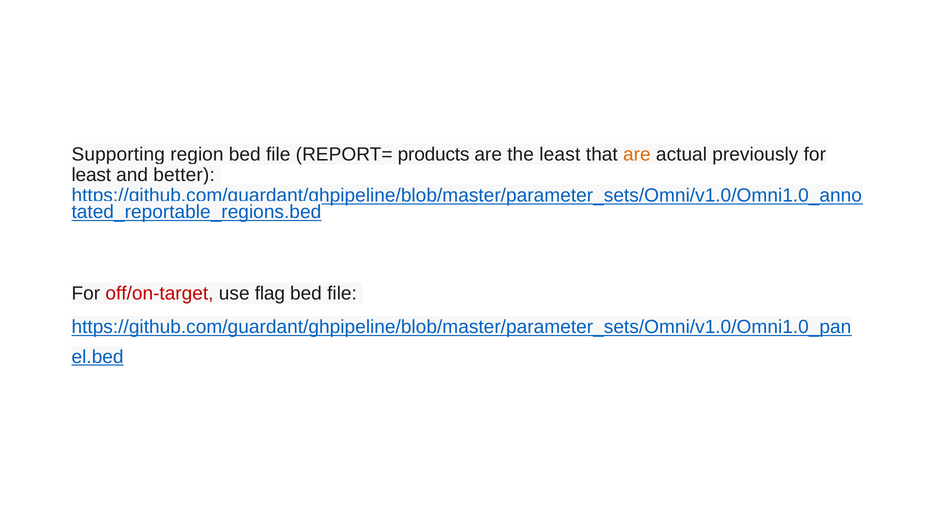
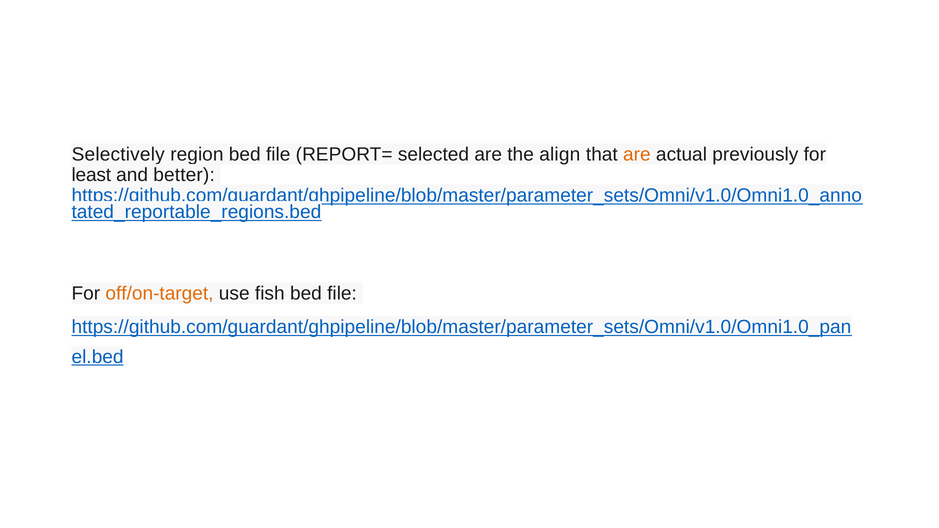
Supporting: Supporting -> Selectively (118, 154)
products: products -> selected (433, 154)
the least: least -> align (560, 154)
off/on-target colour: red -> orange (159, 294)
flag: flag -> fish (270, 294)
